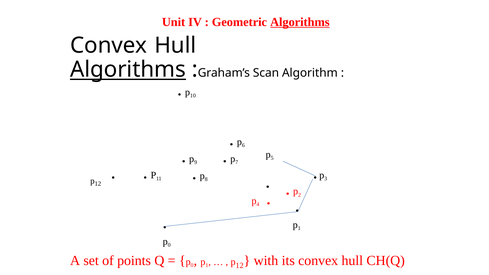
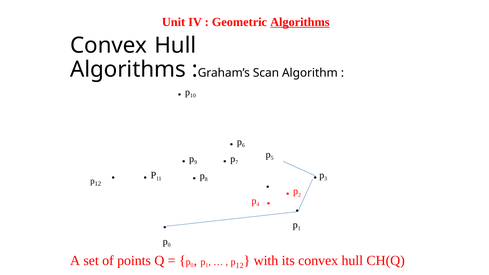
Algorithms underline: present -> none (128, 70)
